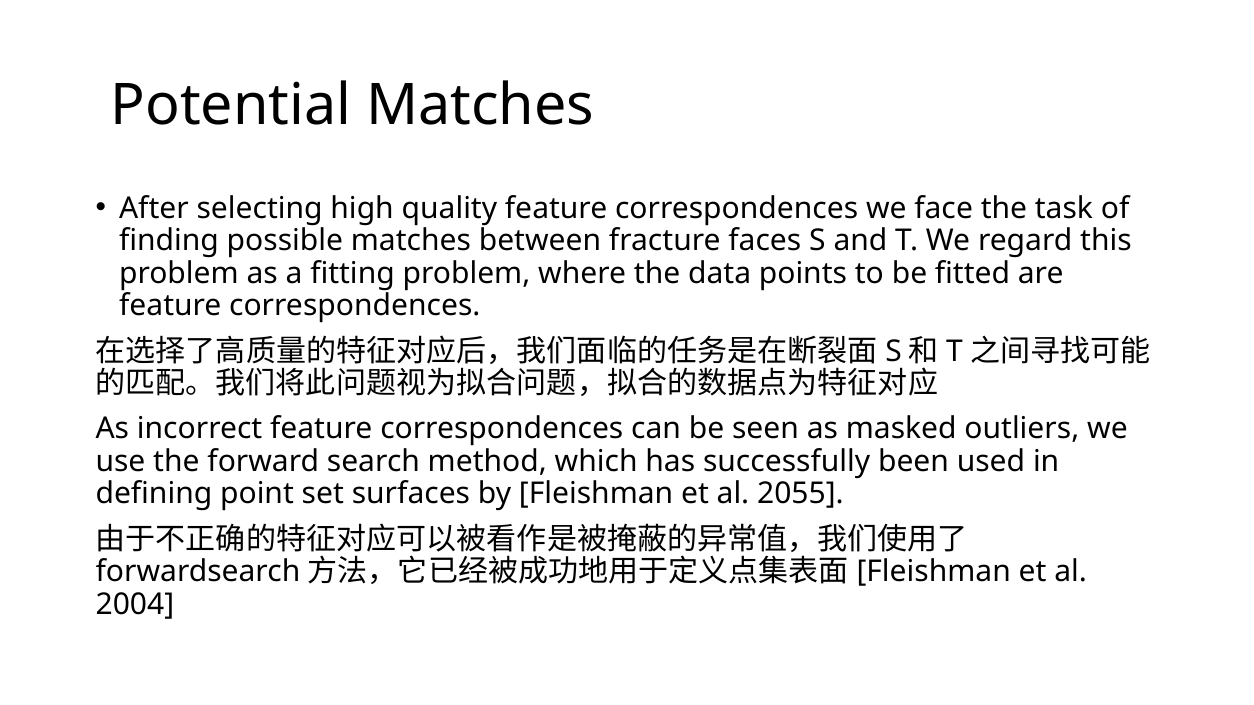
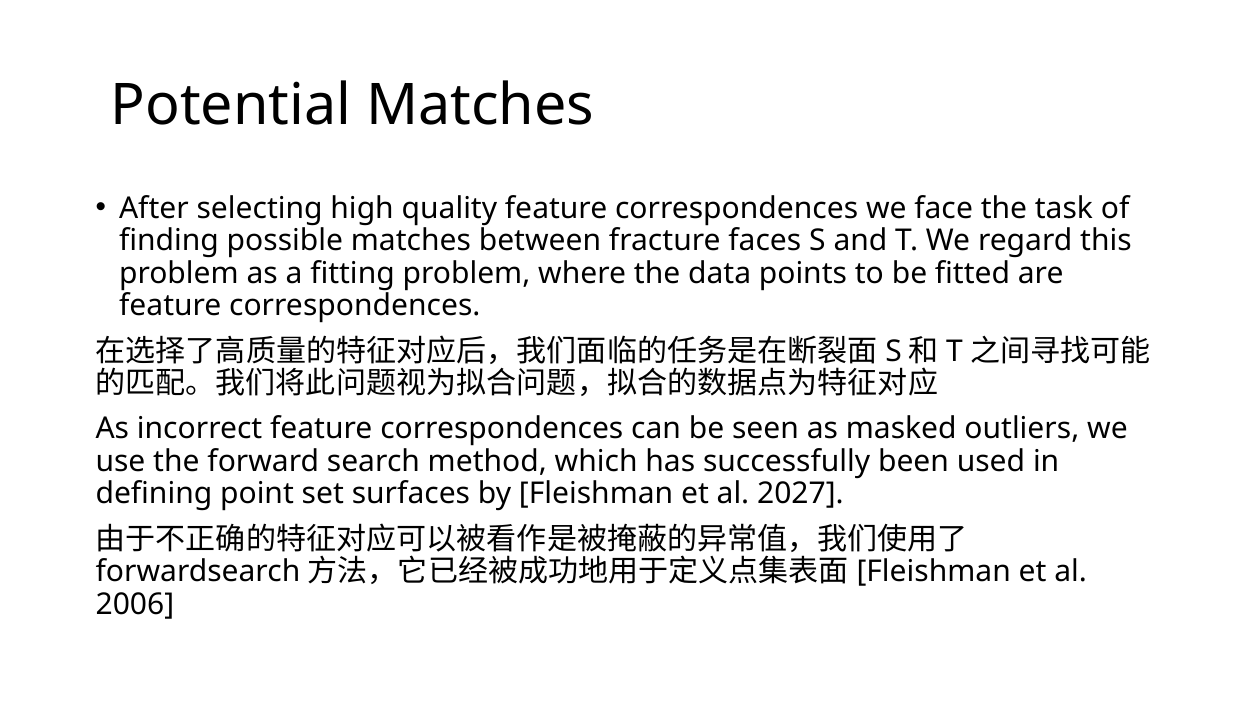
2055: 2055 -> 2027 (800, 494)
2004: 2004 -> 2006 (135, 605)
